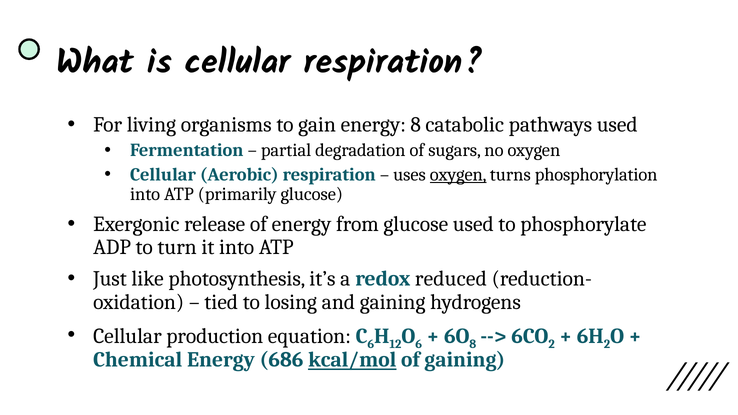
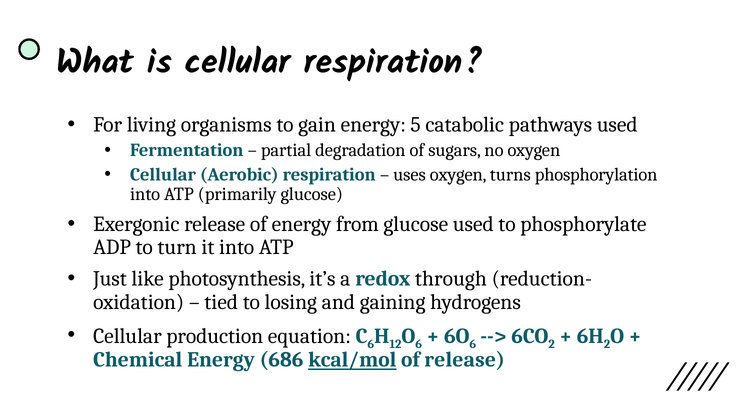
energy 8: 8 -> 5 (416, 125)
oxygen underline: present -> none (458, 174)
reduced: reduced -> through (451, 279)
8: 8 -> 6 (473, 344)
of gaining: gaining -> release (465, 360)
